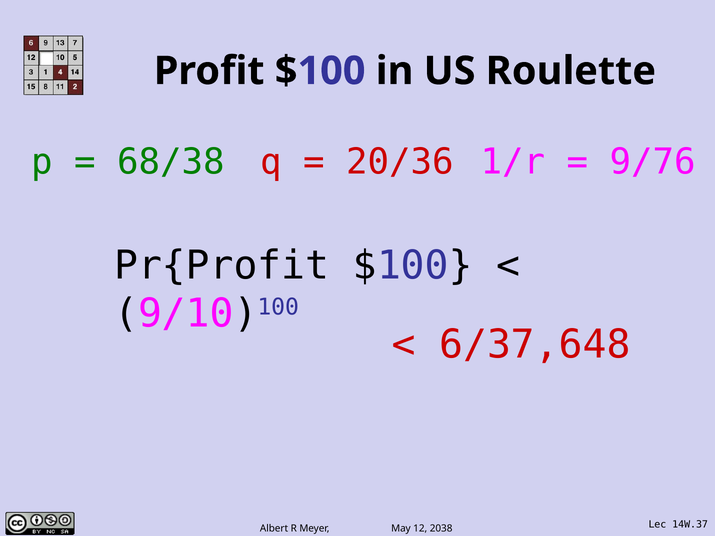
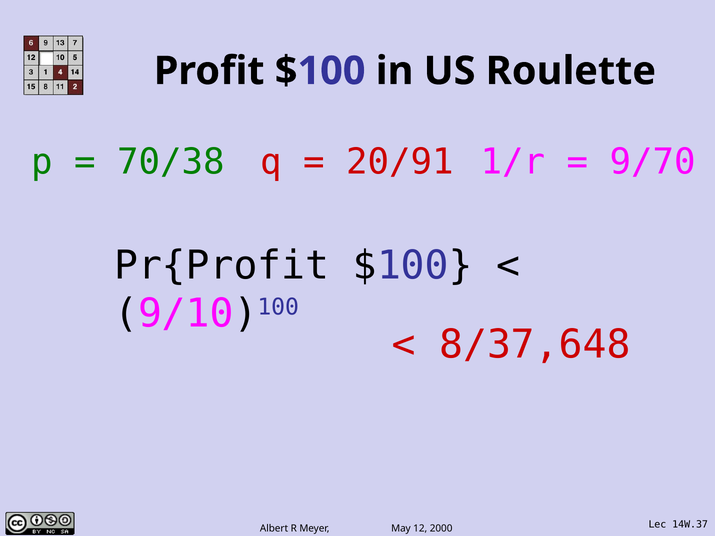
68/38: 68/38 -> 70/38 (171, 162)
20/36: 20/36 -> 20/91 (400, 162)
9/76: 9/76 -> 9/70 (653, 162)
6/37,648: 6/37,648 -> 8/37,648 (535, 345)
2038: 2038 -> 2000 (441, 529)
